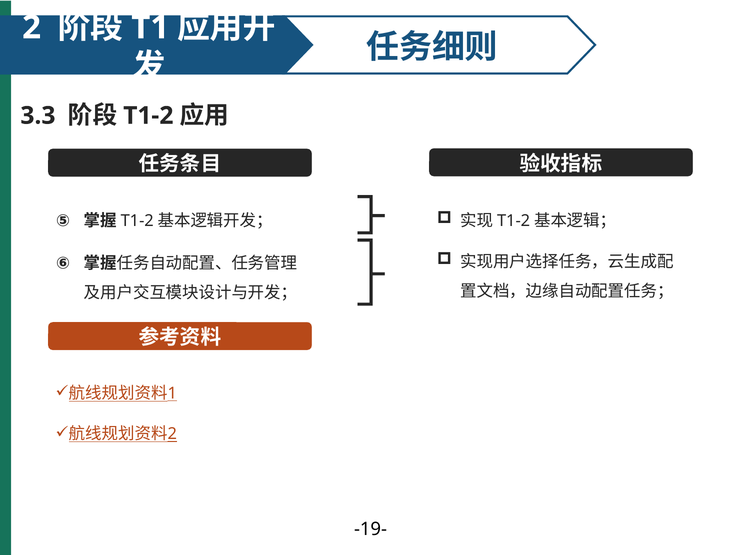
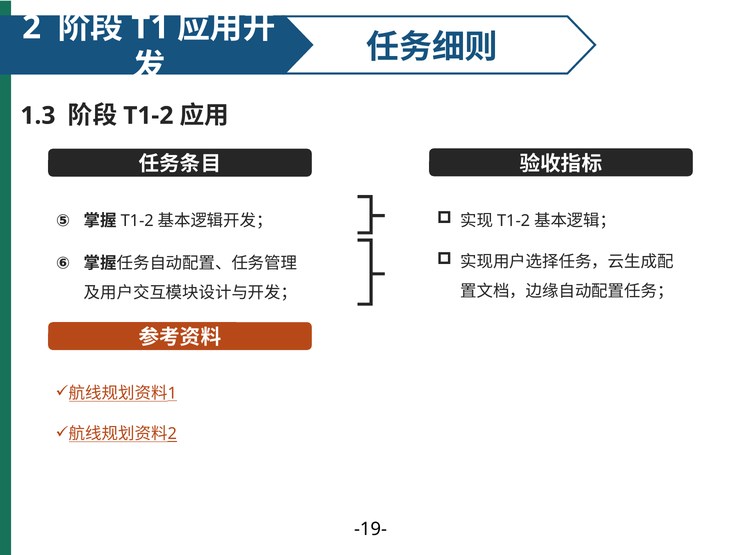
3.3: 3.3 -> 1.3 (38, 116)
